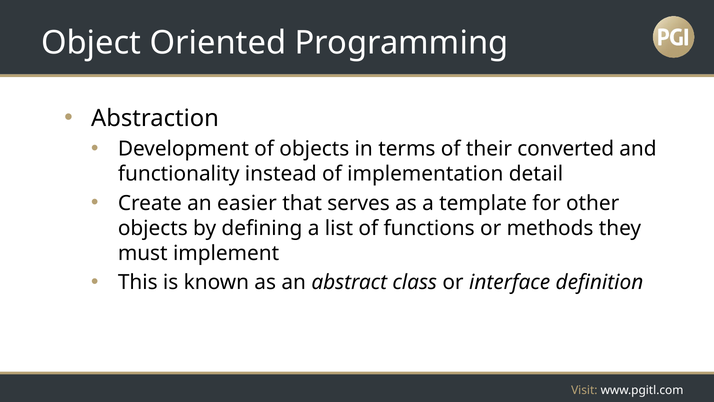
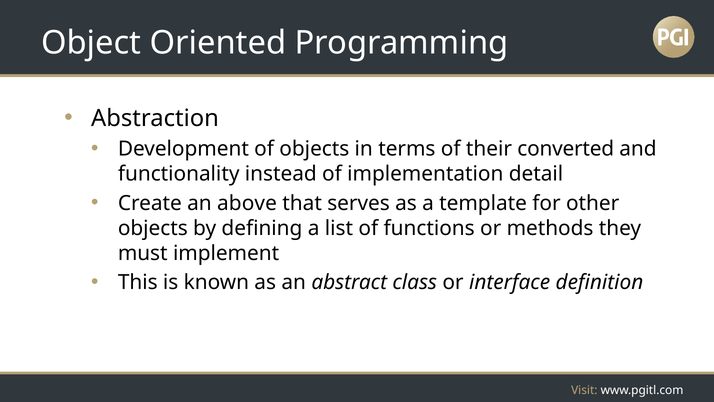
easier: easier -> above (247, 203)
